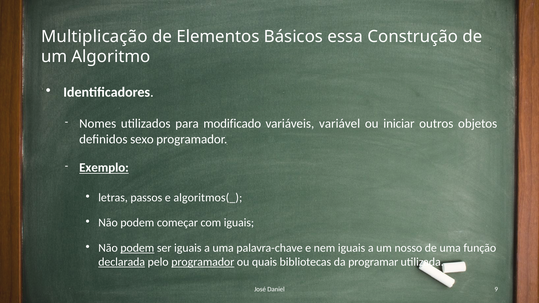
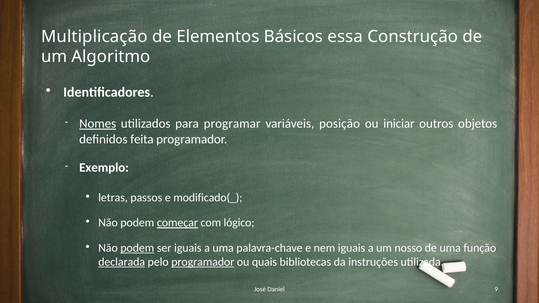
Nomes underline: none -> present (98, 124)
modificado: modificado -> programar (232, 124)
variável: variável -> posição (340, 124)
sexo: sexo -> feita (142, 139)
Exemplo underline: present -> none (104, 168)
algoritmos(_: algoritmos(_ -> modificado(_ (208, 198)
começar underline: none -> present (177, 223)
com iguais: iguais -> lógico (239, 223)
programar: programar -> instruções (373, 262)
